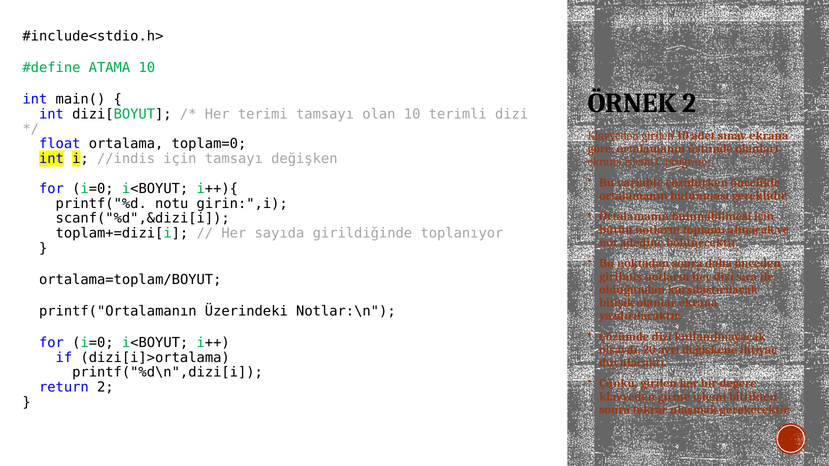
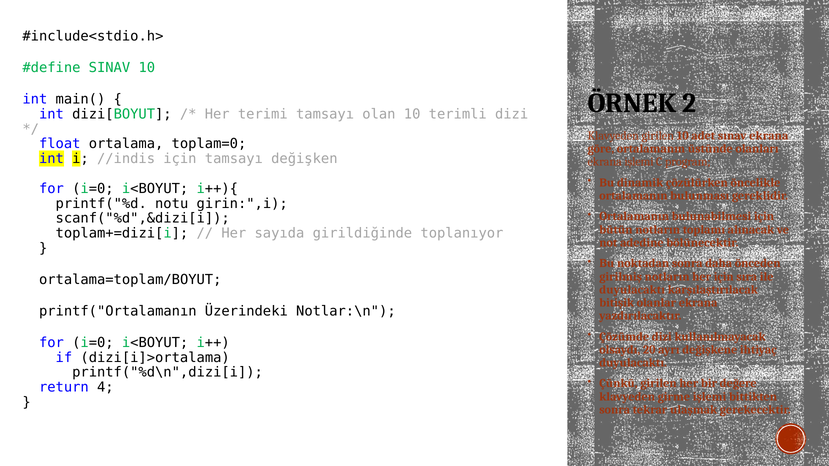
ATAMA: ATAMA -> SINAV (109, 68)
variable: variable -> dinamik (640, 183)
her dizi: dizi -> için (724, 277)
olduğundan: olduğundan -> duyulacaktı (632, 290)
return 2: 2 -> 4 (105, 388)
